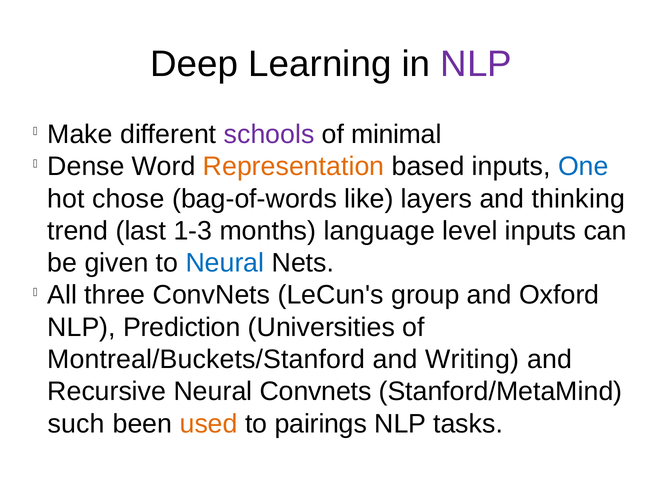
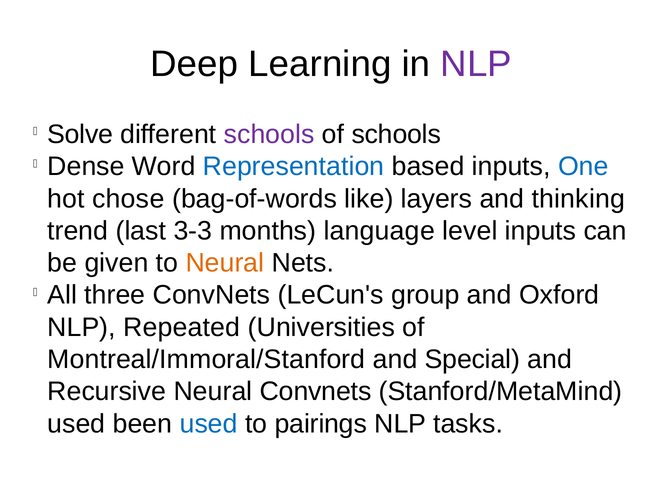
Make: Make -> Solve (80, 134)
of minimal: minimal -> schools (396, 134)
Representation colour: orange -> blue (294, 166)
1-3: 1-3 -> 3-3 (193, 231)
Neural colour: blue -> orange (225, 263)
Prediction: Prediction -> Repeated (182, 327)
Montreal/Buckets/Stanford: Montreal/Buckets/Stanford -> Montreal/Immoral/Stanford (206, 359)
Writing: Writing -> Special (472, 359)
such: such -> used (76, 423)
used colour: orange -> blue (209, 423)
